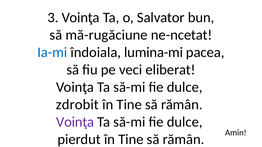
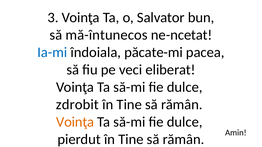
mă-rugăciune: mă-rugăciune -> mă-întunecos (107, 35)
lumina-mi: lumina-mi -> păcate-mi (154, 52)
Voinţa colour: purple -> orange (75, 122)
